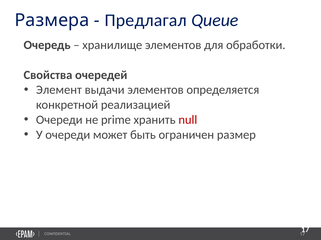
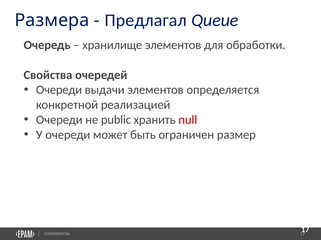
Элемент: Элемент -> Очереди (59, 90)
prime: prime -> public (116, 120)
